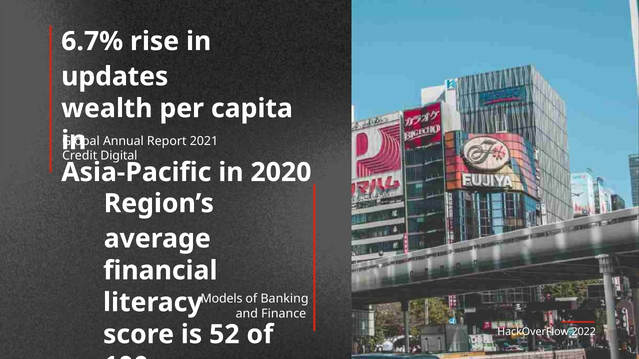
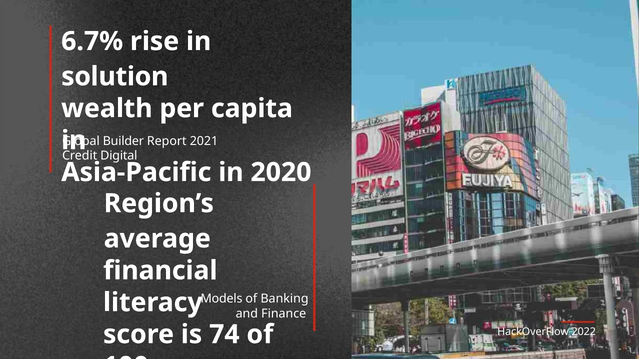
updates: updates -> solution (115, 77)
Annual: Annual -> Builder (123, 141)
52: 52 -> 74 (224, 335)
